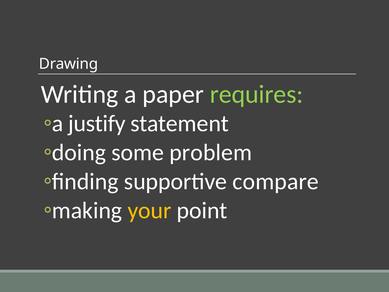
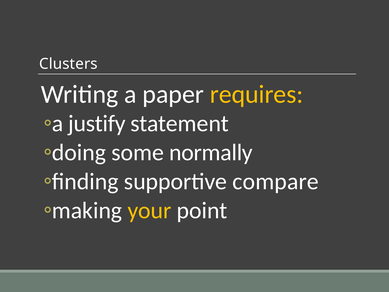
Drawing: Drawing -> Clusters (68, 64)
requires colour: light green -> yellow (257, 94)
problem: problem -> normally (211, 152)
